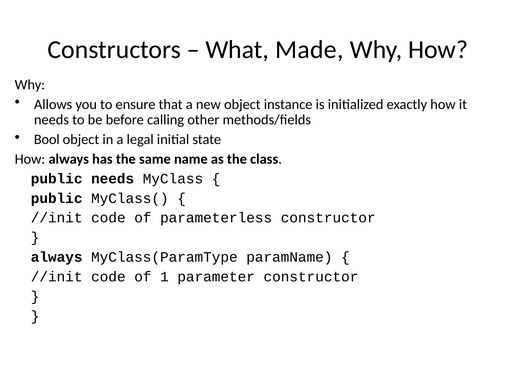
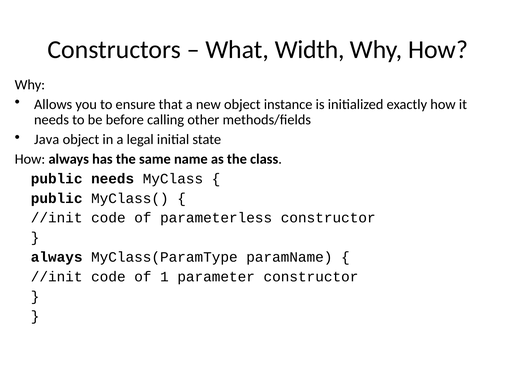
Made: Made -> Width (310, 50)
Bool: Bool -> Java (47, 140)
